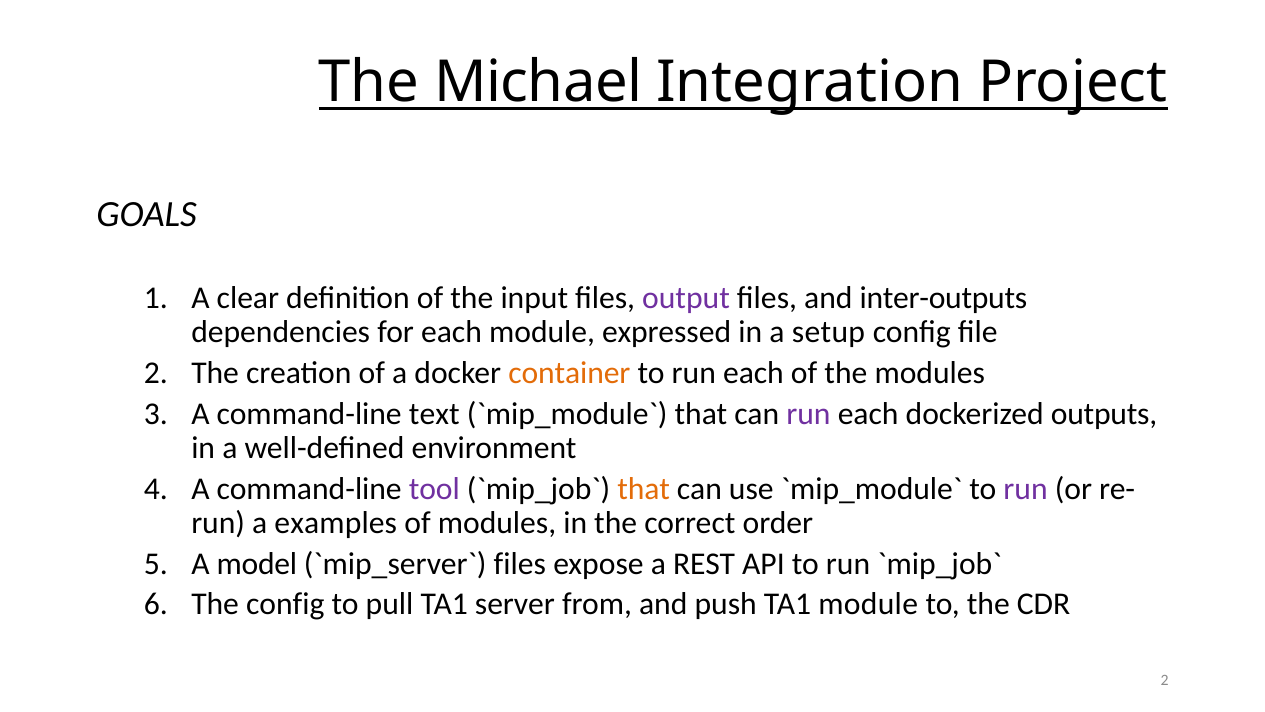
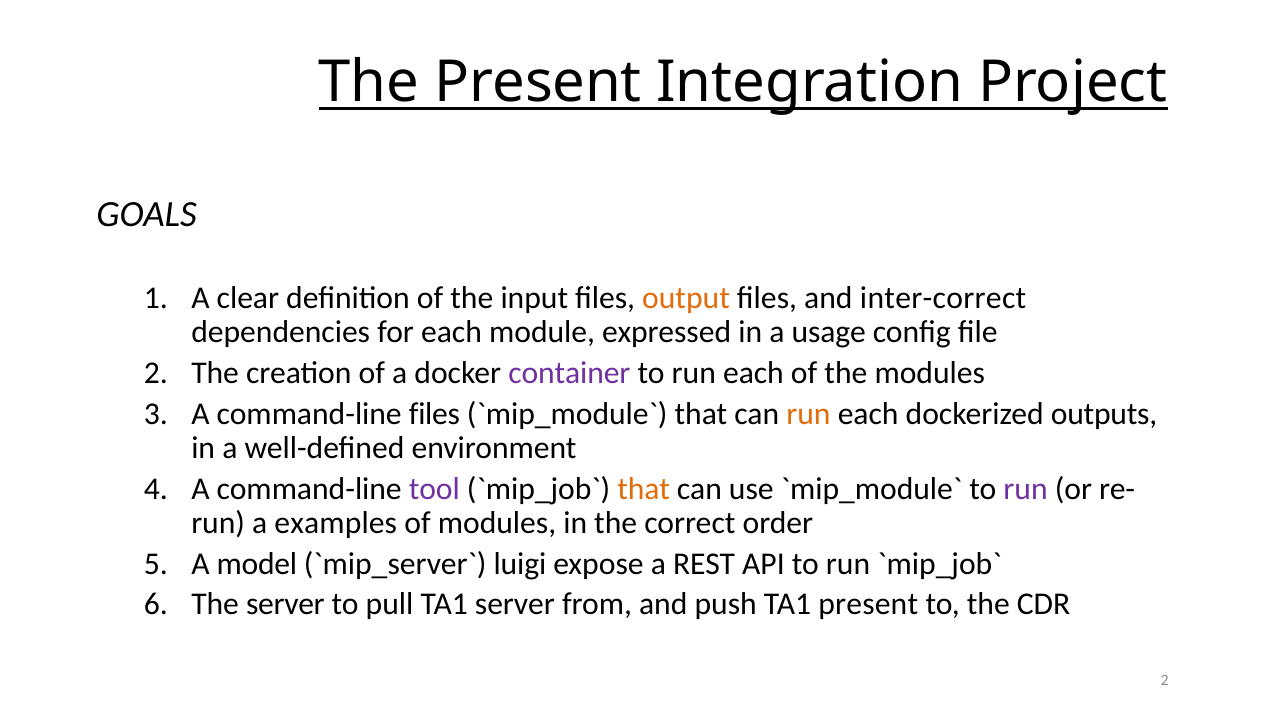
The Michael: Michael -> Present (538, 82)
output colour: purple -> orange (686, 298)
inter-outputs: inter-outputs -> inter-correct (943, 298)
setup: setup -> usage (829, 332)
container colour: orange -> purple (569, 373)
command-line text: text -> files (434, 414)
run colour: purple -> orange (809, 414)
files: files -> luigi (520, 563)
The config: config -> server (285, 604)
TA1 module: module -> present (868, 604)
